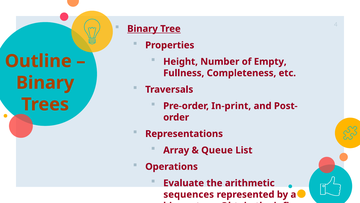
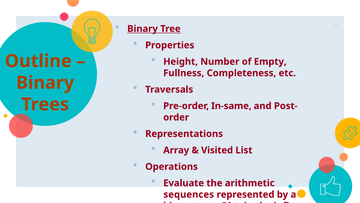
In-print: In-print -> In-same (231, 106)
Queue: Queue -> Visited (217, 150)
